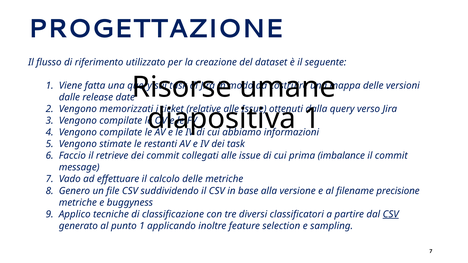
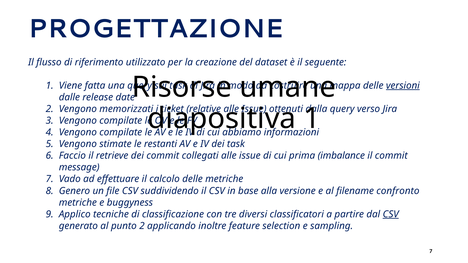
versioni underline: none -> present (403, 86)
precisione: precisione -> confronto (398, 191)
punto 1: 1 -> 2 (142, 226)
